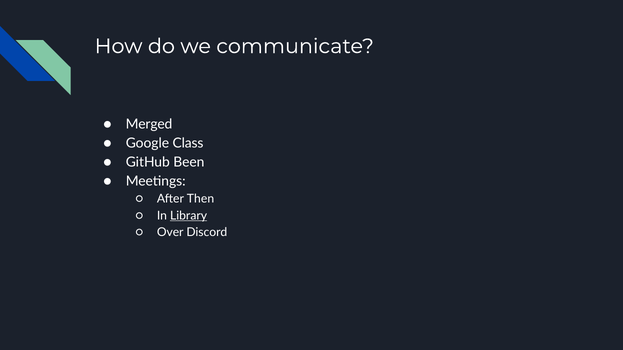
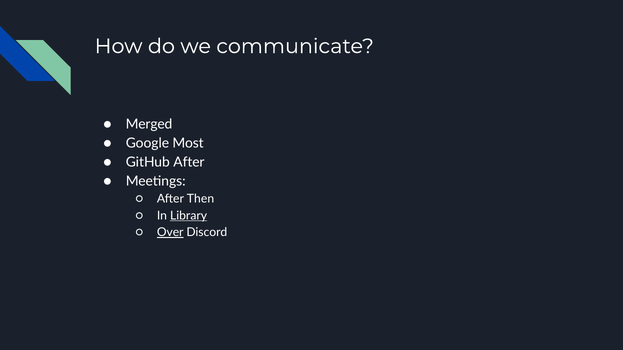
Class: Class -> Most (188, 144)
GitHub Been: Been -> After (189, 163)
Over underline: none -> present (170, 233)
